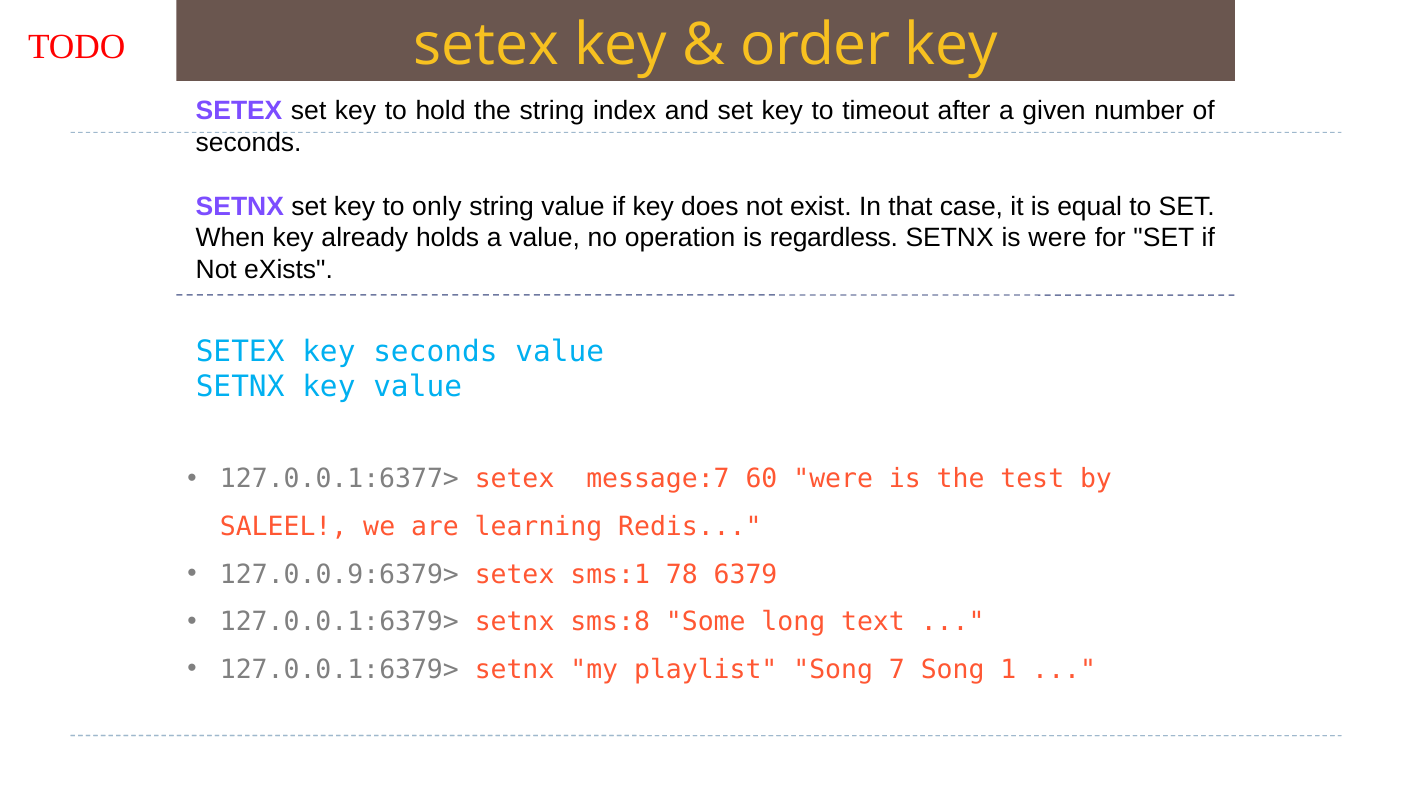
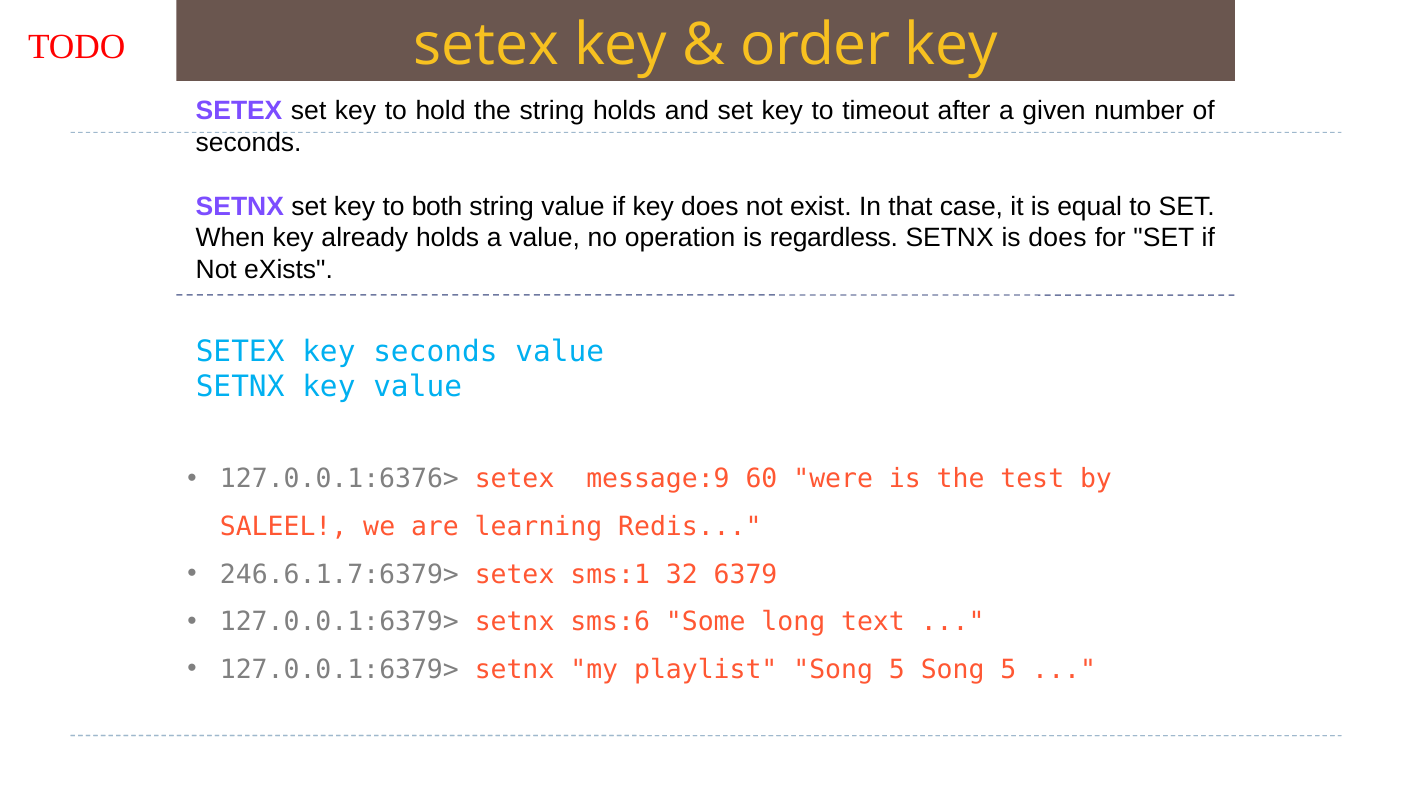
string index: index -> holds (625, 111)
only: only -> both (437, 206)
is were: were -> does (1058, 238)
127.0.0.1:6377>: 127.0.0.1:6377> -> 127.0.0.1:6376> (339, 479)
message:7: message:7 -> message:9 (658, 479)
127.0.0.9:6379>: 127.0.0.9:6379> -> 246.6.1.7:6379> (339, 574)
78: 78 -> 32 (682, 574)
sms:8: sms:8 -> sms:6 (610, 622)
playlist Song 7: 7 -> 5 (897, 670)
1: 1 -> 5 (1008, 670)
